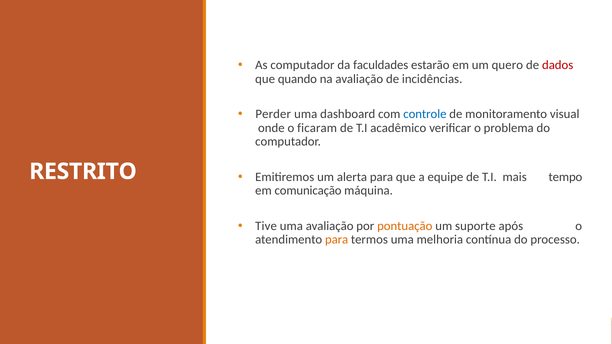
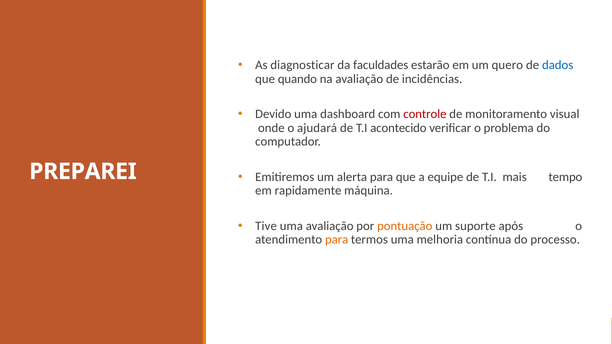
As computador: computador -> diagnosticar (302, 65)
dados colour: red -> blue (558, 65)
Perder: Perder -> Devido (273, 114)
controle colour: blue -> red (425, 114)
ficaram: ficaram -> ajudará (317, 128)
acadêmico: acadêmico -> acontecido (398, 128)
RESTRITO: RESTRITO -> PREPAREI (83, 172)
comunicação: comunicação -> rapidamente (308, 191)
